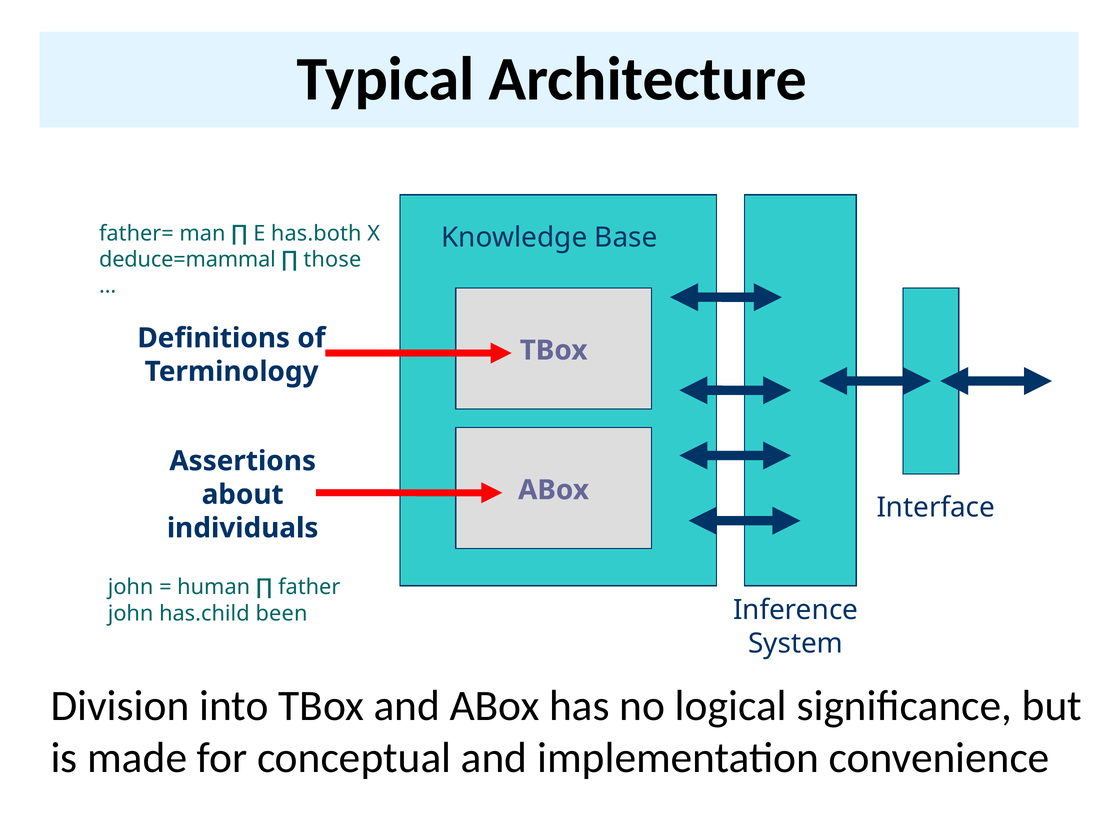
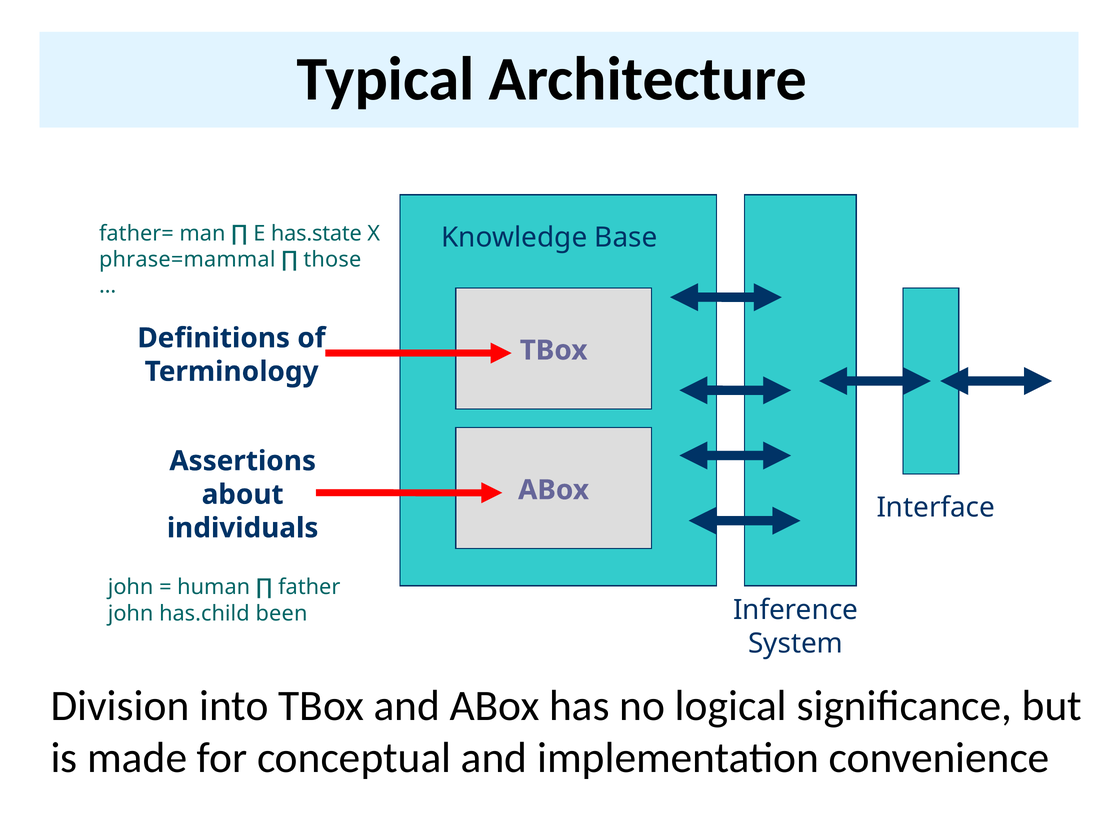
has.both: has.both -> has.state (316, 234)
deduce=mammal: deduce=mammal -> phrase=mammal (187, 260)
